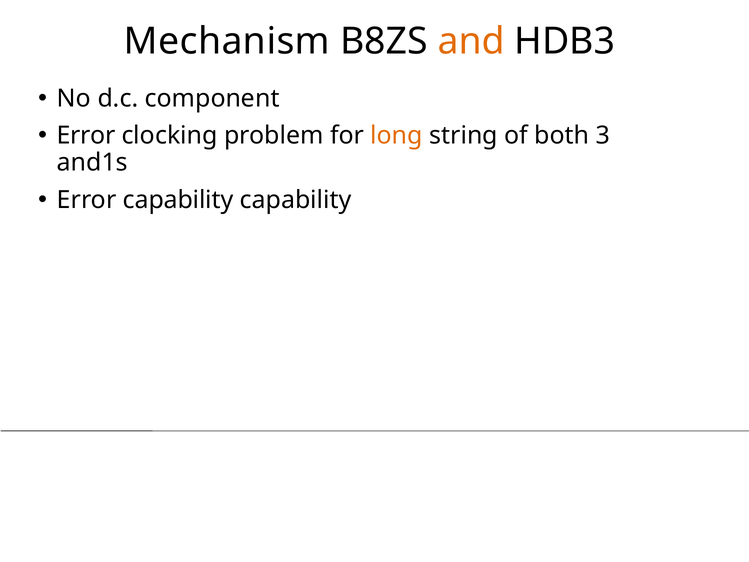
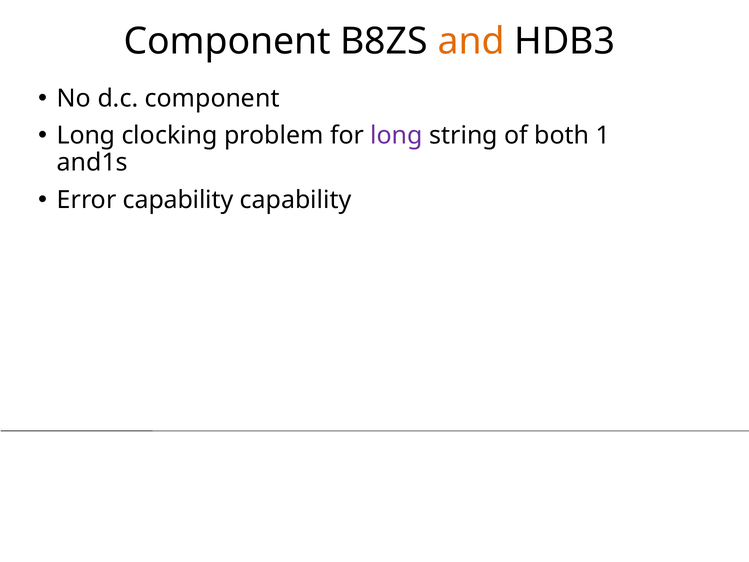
Mechanism: Mechanism -> Component (227, 41)
Error: Error -> Long (86, 136)
long colour: orange -> purple (397, 136)
3: 3 -> 1 (603, 136)
